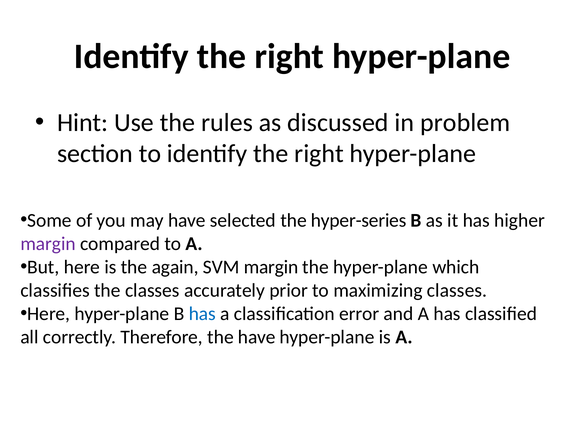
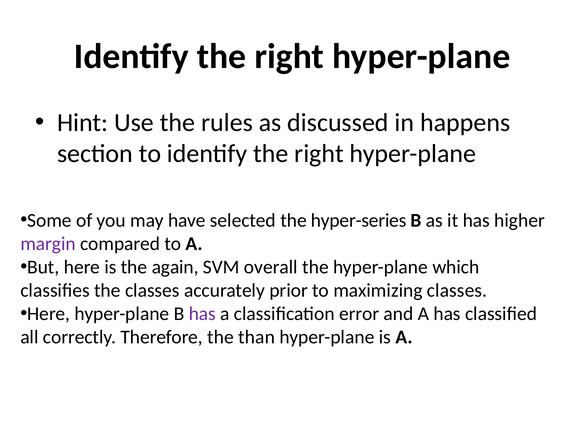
problem: problem -> happens (465, 123)
SVM margin: margin -> overall (271, 267)
has colour: blue -> purple (202, 314)
the have: have -> than (257, 338)
